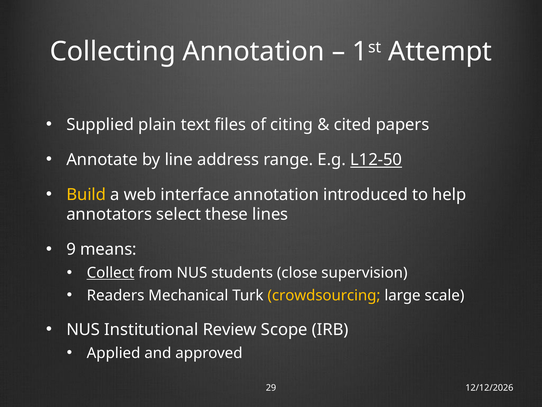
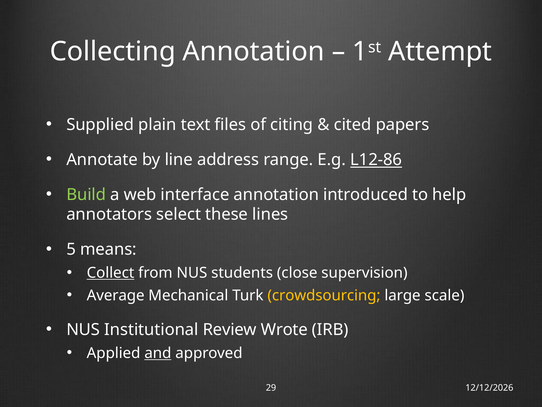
L12-50: L12-50 -> L12-86 (376, 159)
Build colour: yellow -> light green (86, 194)
9: 9 -> 5 (71, 249)
Readers: Readers -> Average (116, 295)
Scope: Scope -> Wrote (284, 329)
and underline: none -> present (158, 353)
